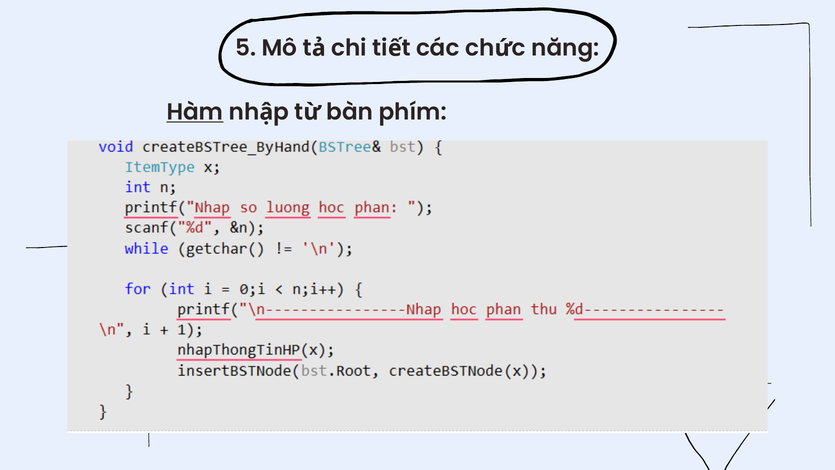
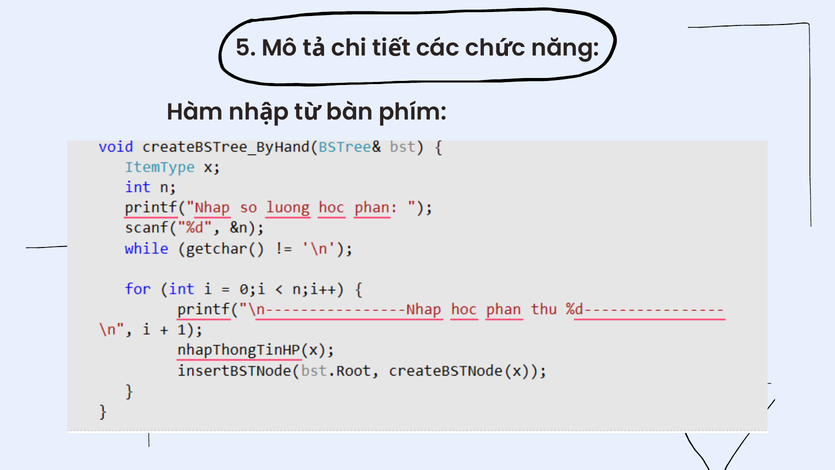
Hàm underline: present -> none (195, 112)
